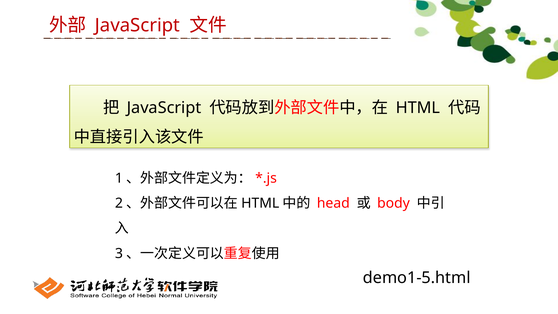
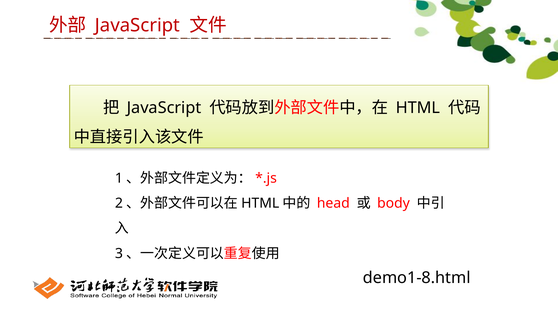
demo1-5.html: demo1-5.html -> demo1-8.html (417, 278)
